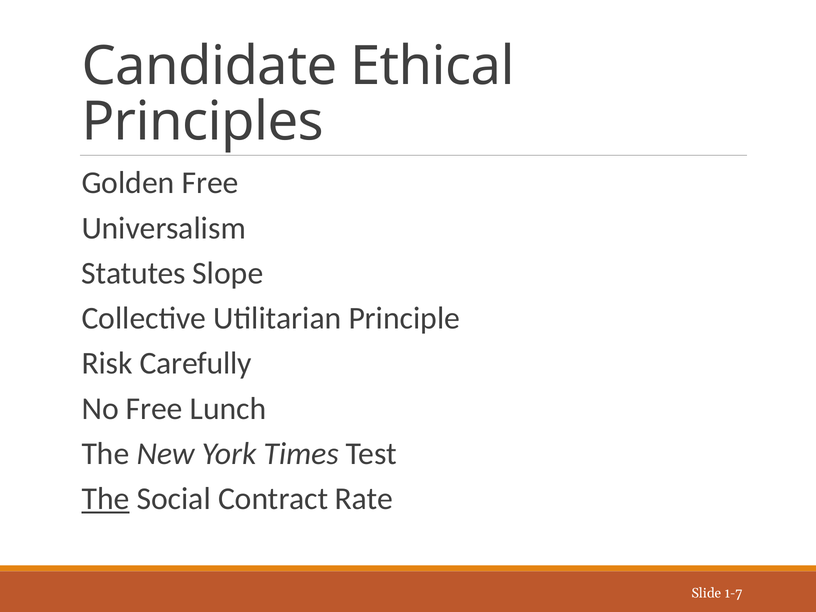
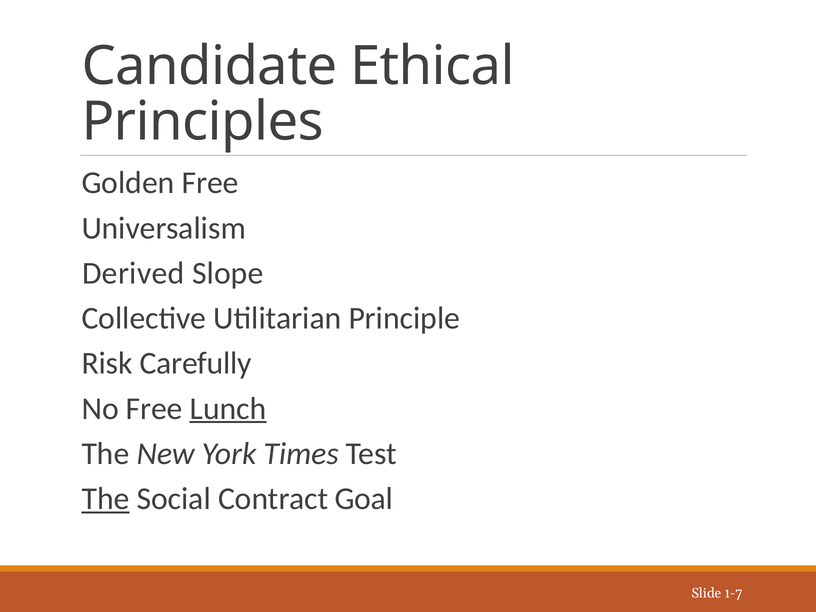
Statutes: Statutes -> Derived (133, 273)
Lunch underline: none -> present (228, 409)
Rate: Rate -> Goal (364, 499)
